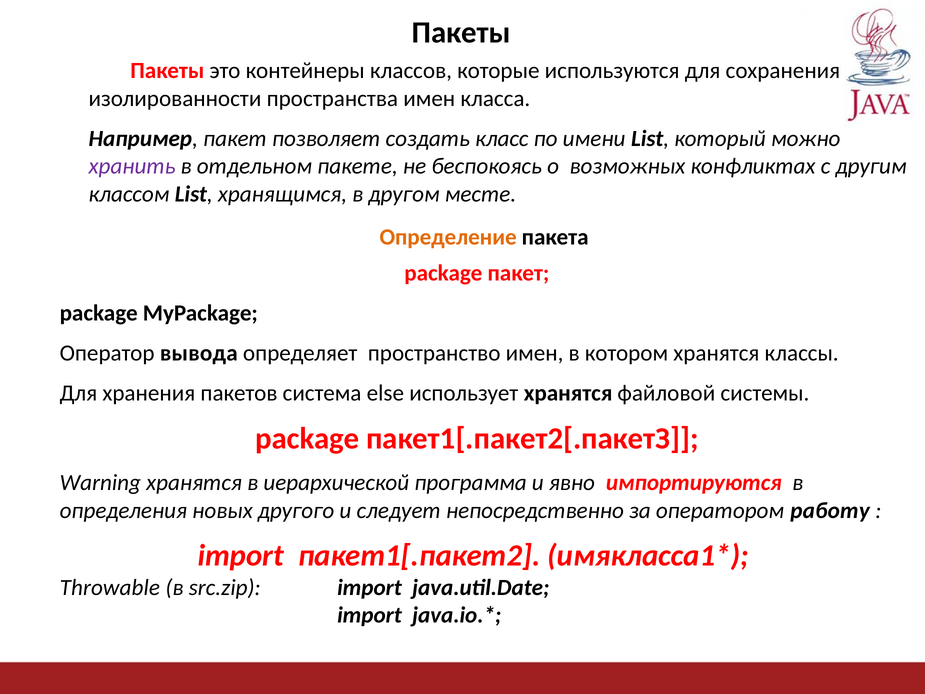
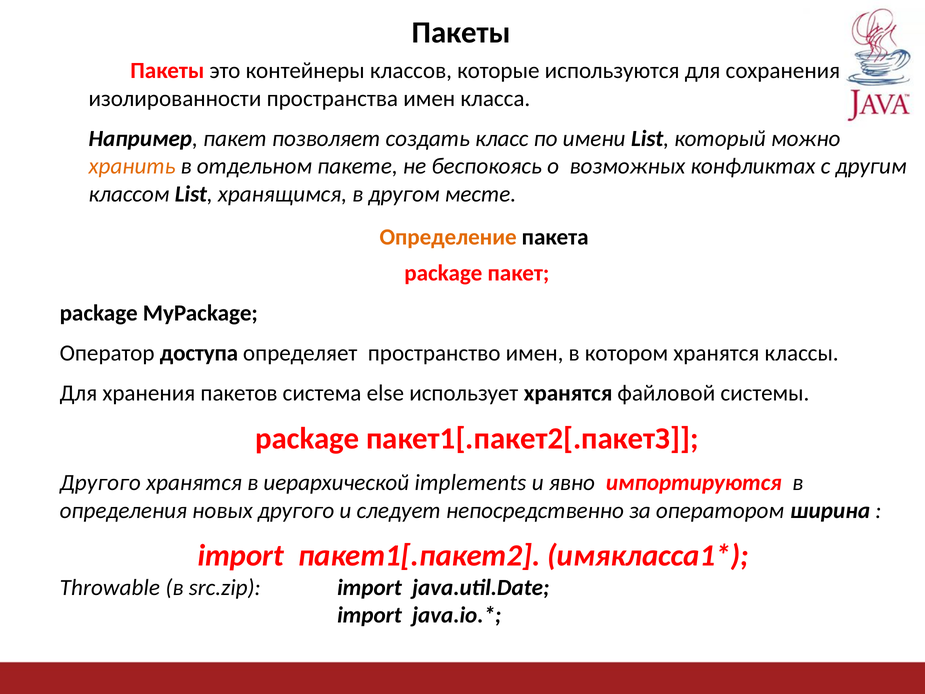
хранить colour: purple -> orange (132, 166)
вывода: вывода -> доступа (199, 353)
Warning: Warning -> Другого (100, 482)
программа: программа -> implements (470, 482)
работу: работу -> ширина (830, 510)
